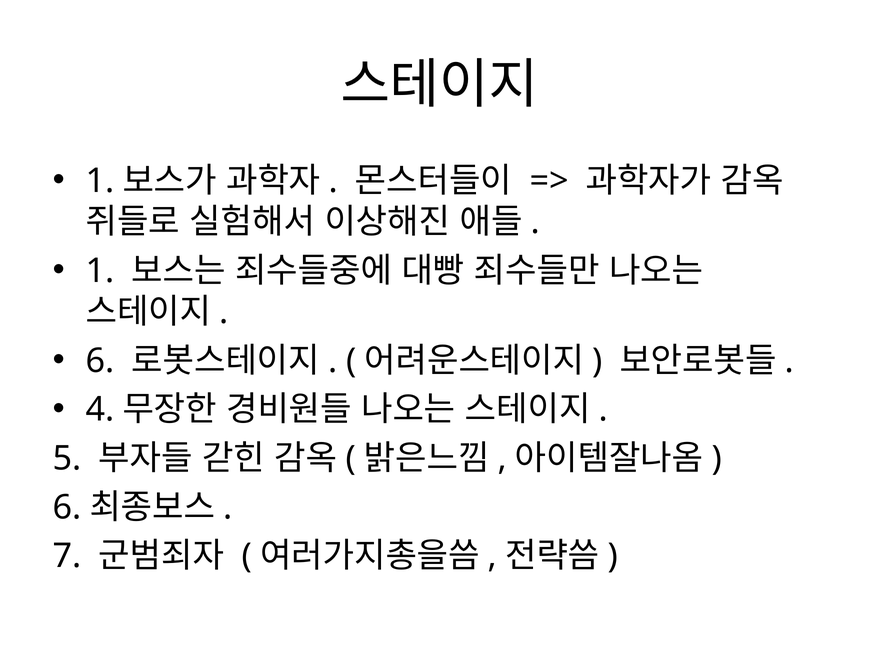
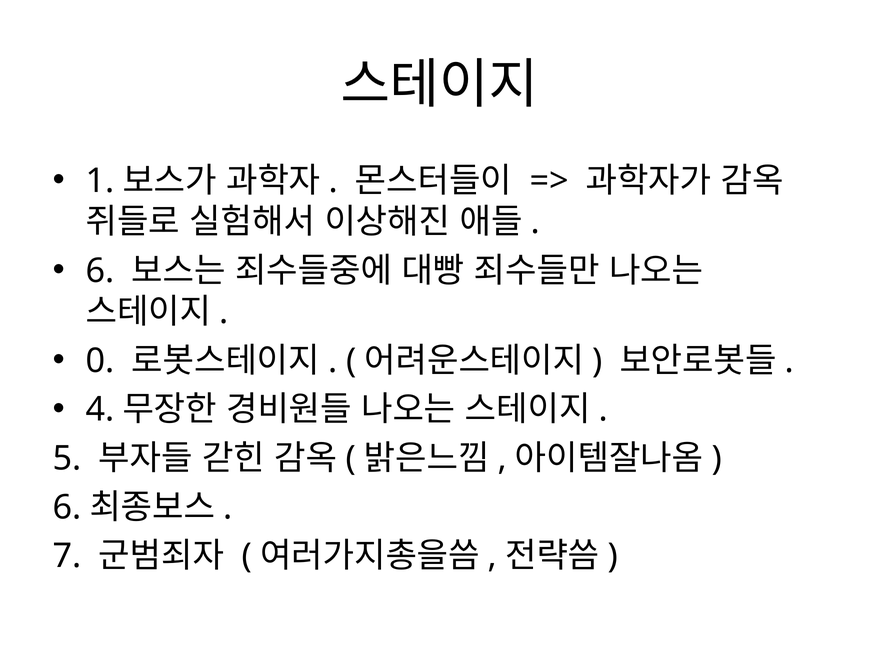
1: 1 -> 6 (100, 271)
6: 6 -> 0 (100, 361)
